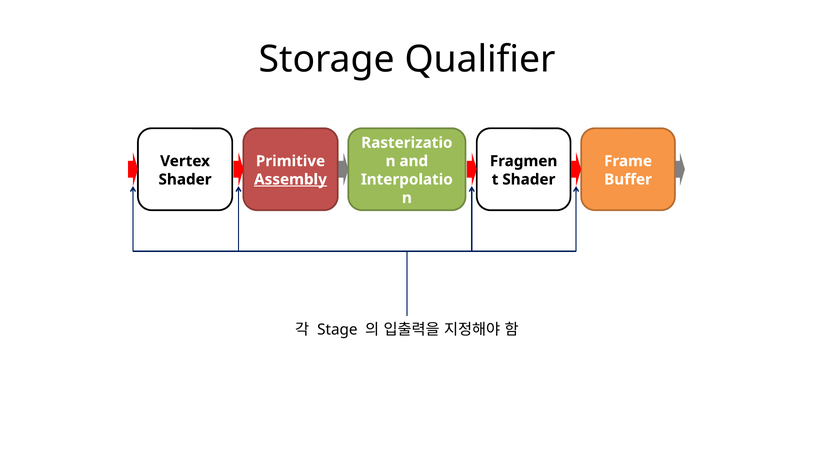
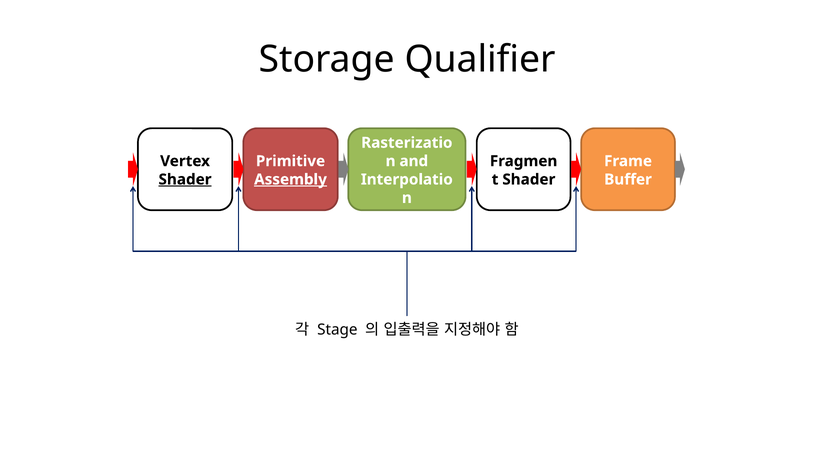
Shader underline: none -> present (185, 179)
